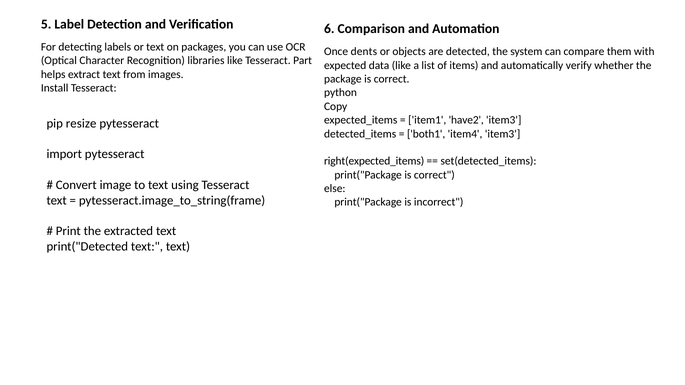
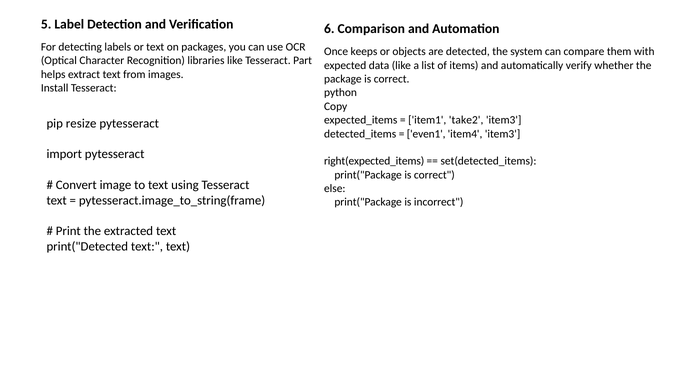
dents: dents -> keeps (364, 52)
have2: have2 -> take2 (466, 120)
both1: both1 -> even1 (426, 134)
